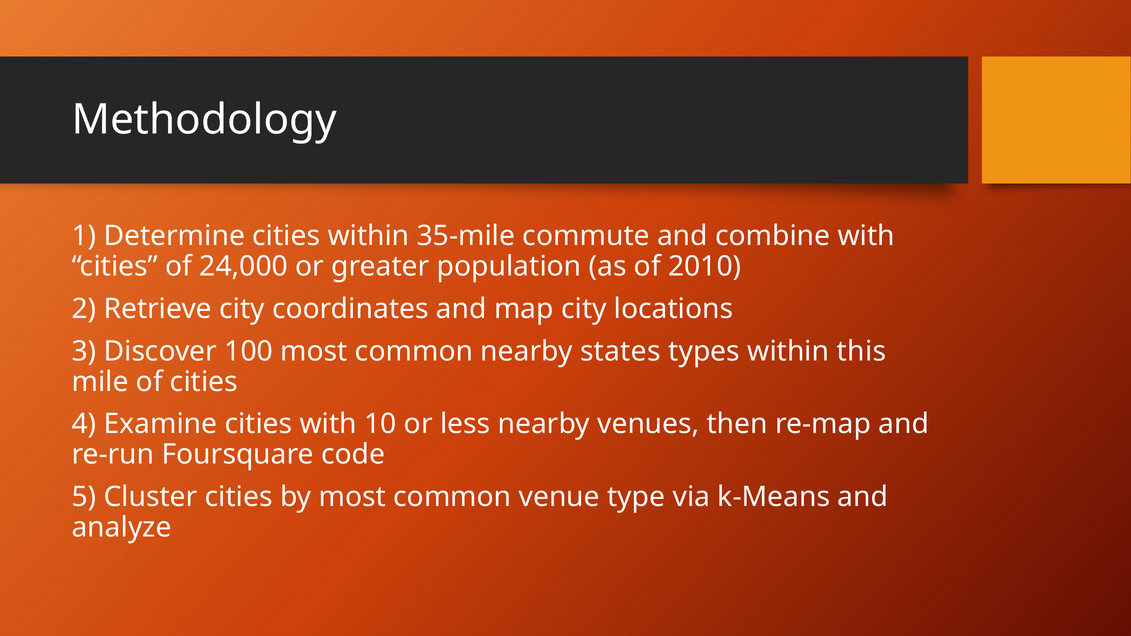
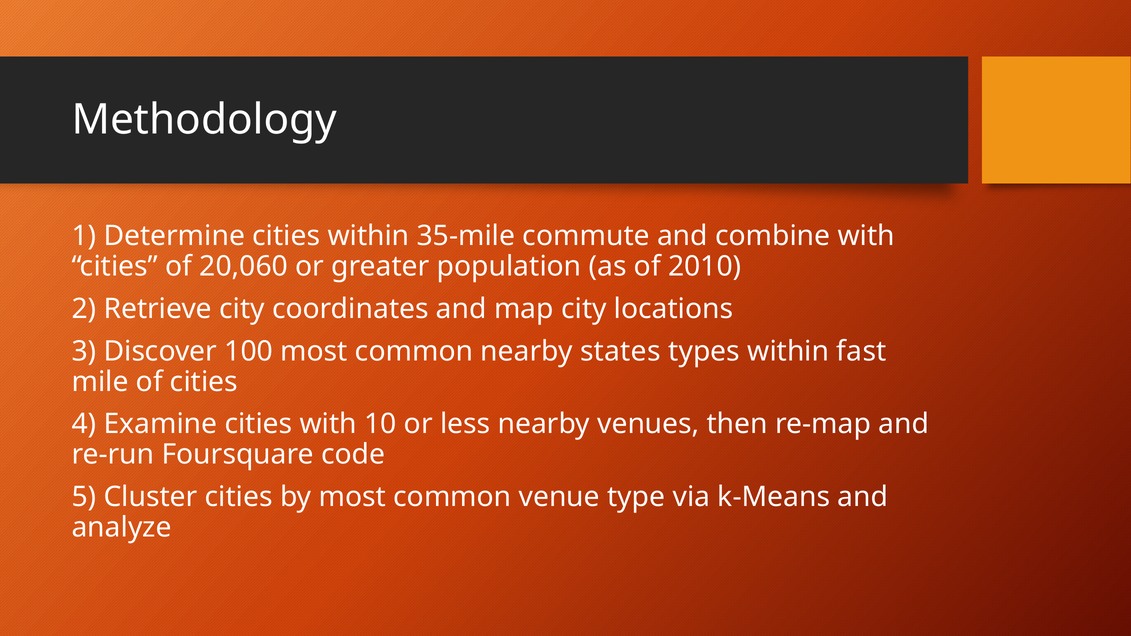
24,000: 24,000 -> 20,060 (244, 267)
this: this -> fast (862, 351)
